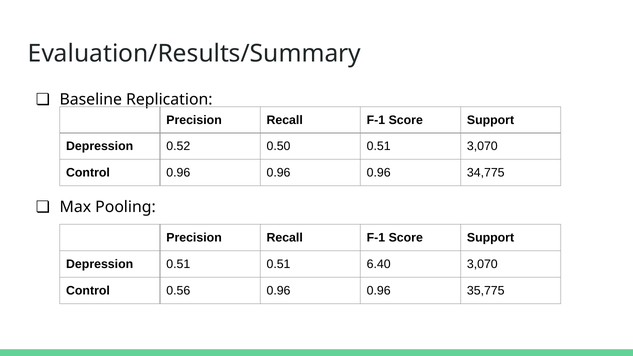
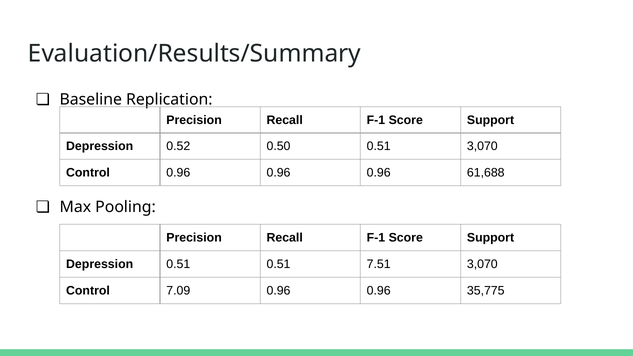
34,775: 34,775 -> 61,688 (486, 173)
6.40: 6.40 -> 7.51 (379, 264)
0.56: 0.56 -> 7.09 (178, 291)
